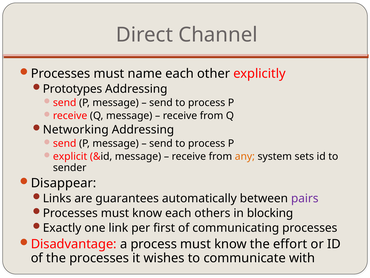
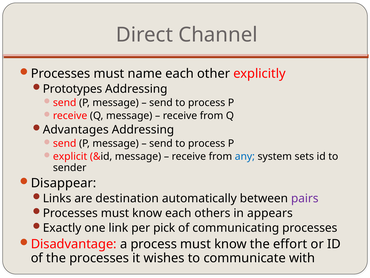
Networking: Networking -> Advantages (76, 129)
any colour: orange -> blue (245, 156)
guarantees: guarantees -> destination (127, 198)
blocking: blocking -> appears (270, 213)
first: first -> pick (164, 227)
